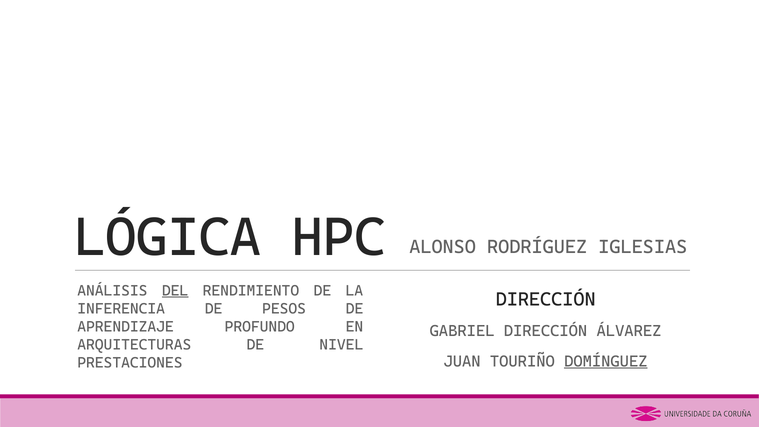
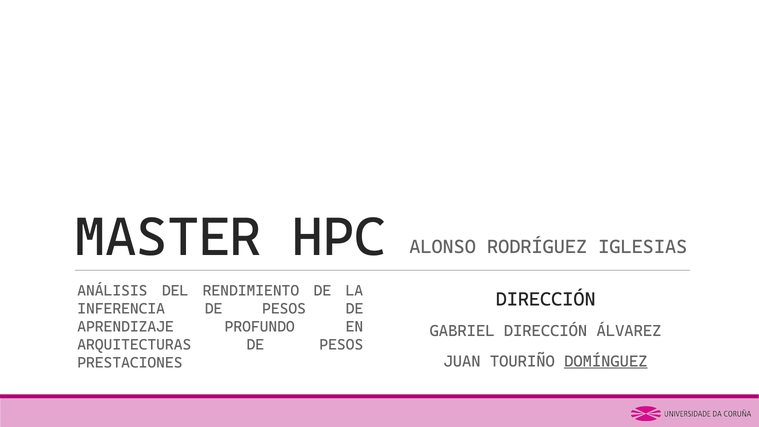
LÓGICA: LÓGICA -> MASTER (168, 238)
DEL underline: present -> none (175, 291)
ARQUITECTURAS DE NIVEL: NIVEL -> PESOS (341, 345)
